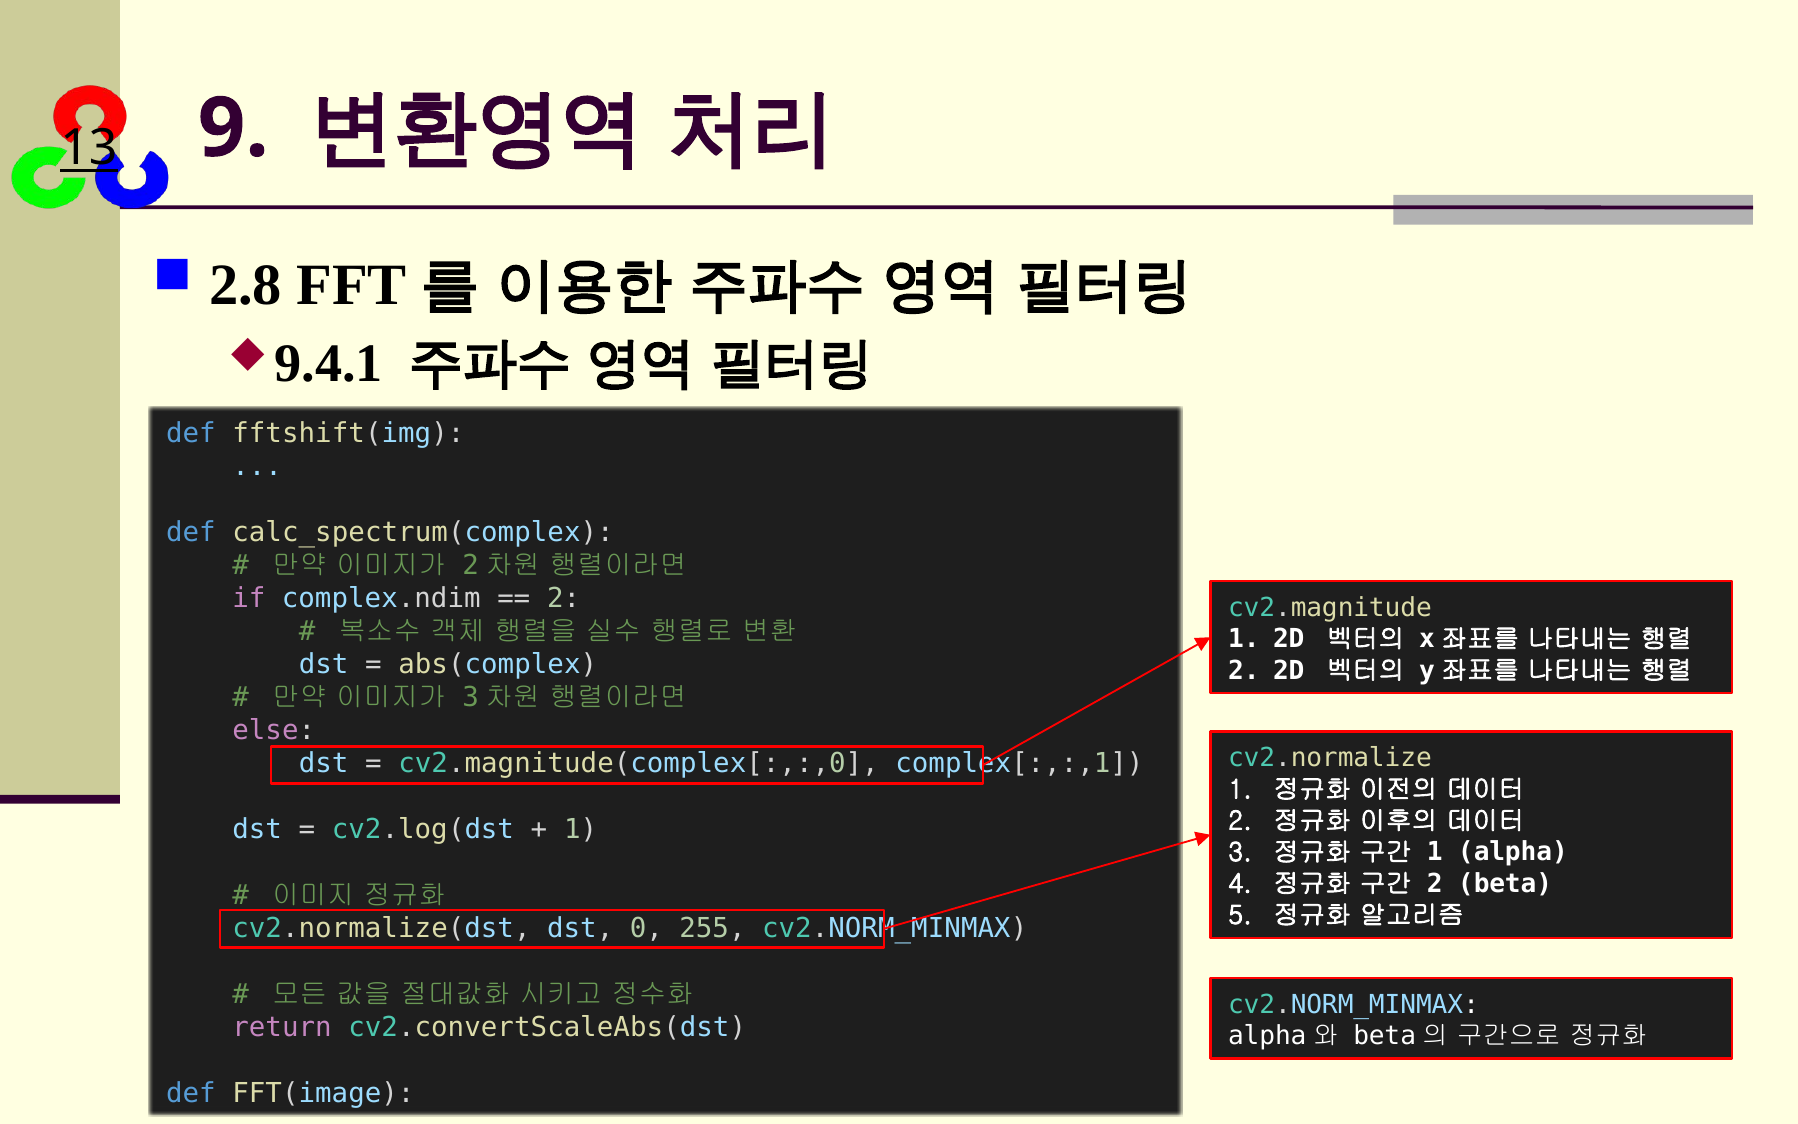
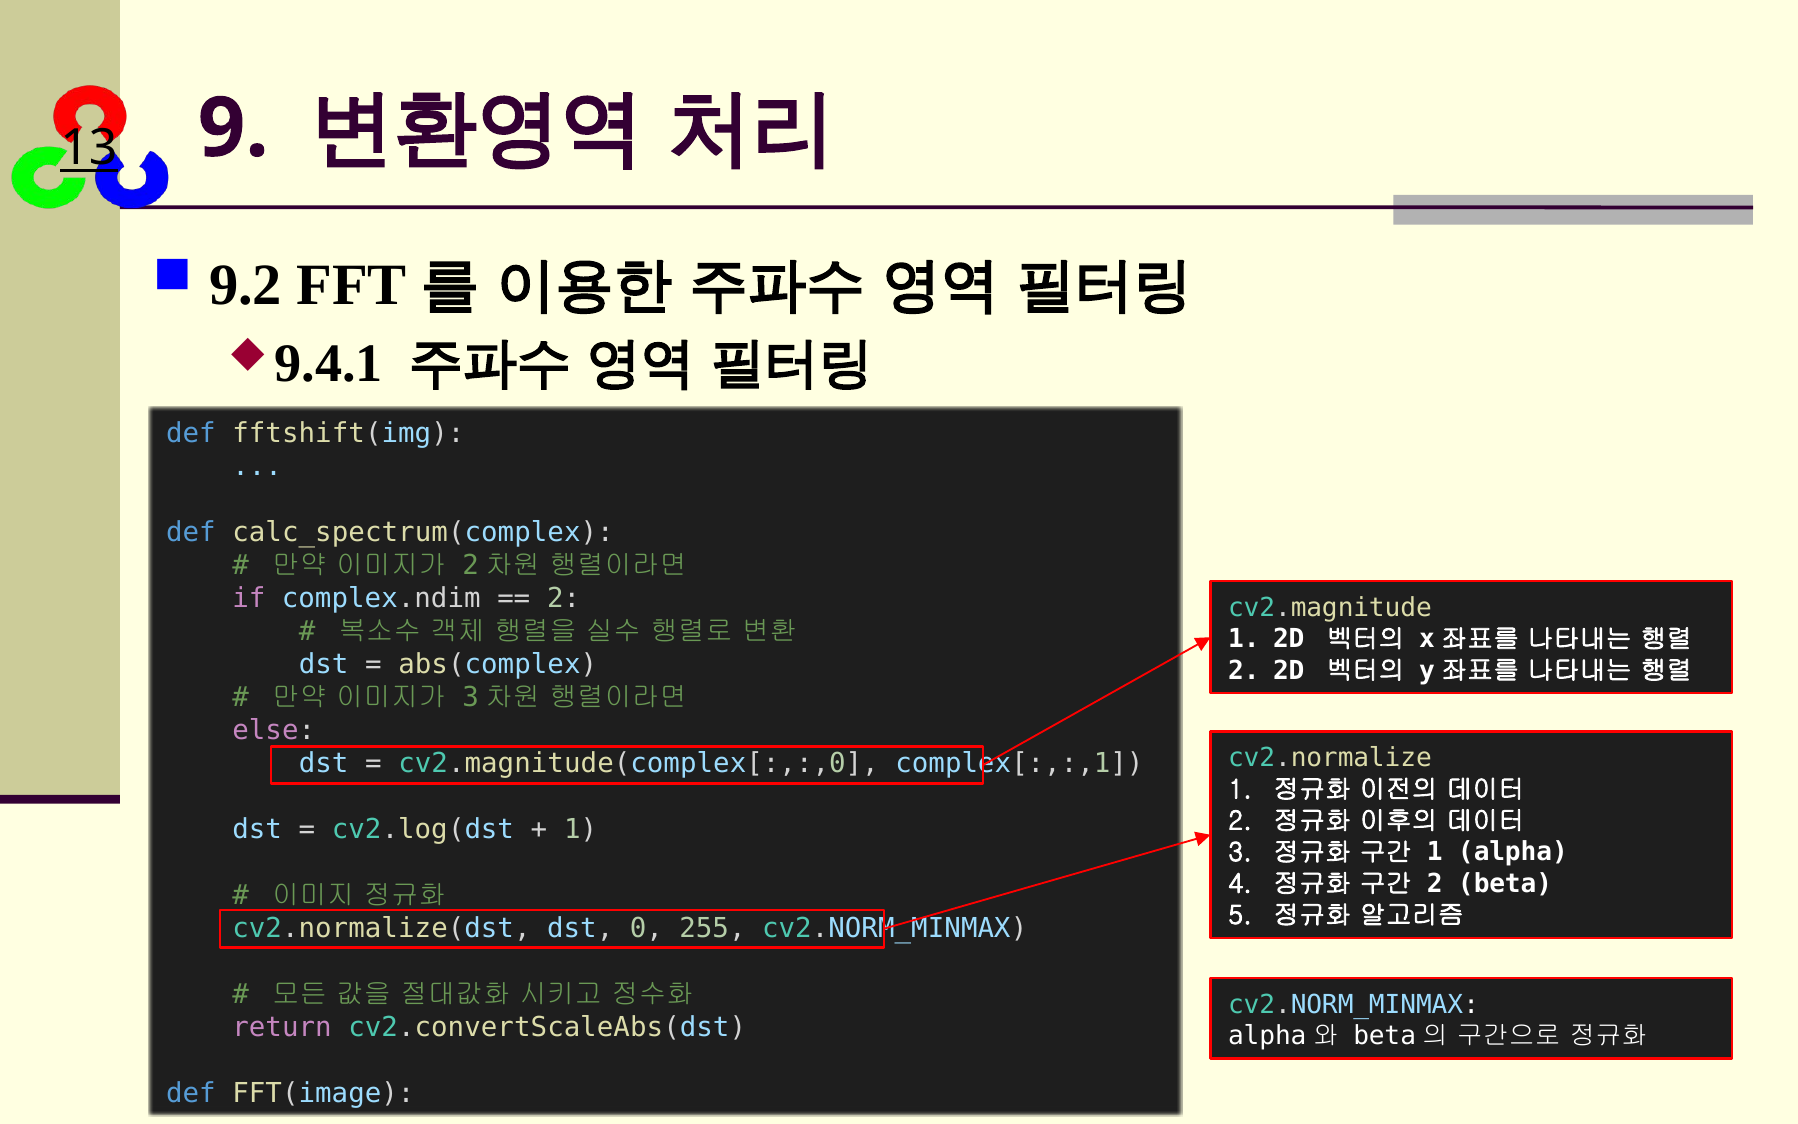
2.8: 2.8 -> 9.2 (246, 285)
